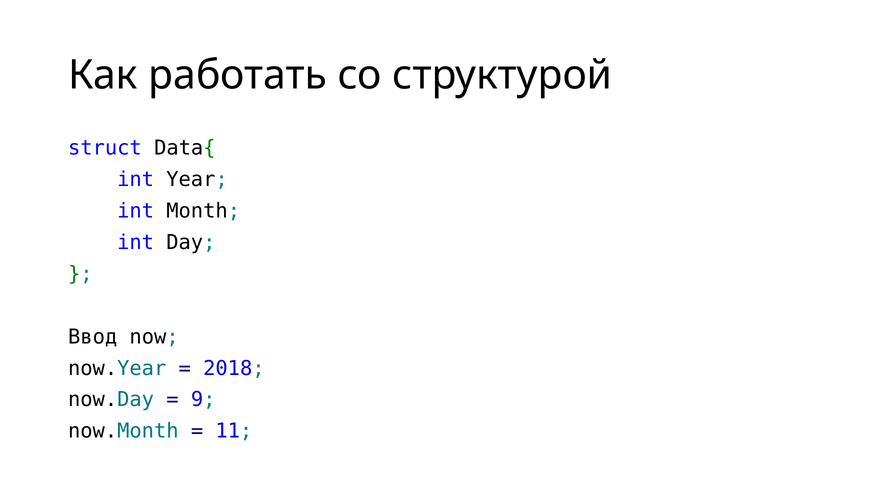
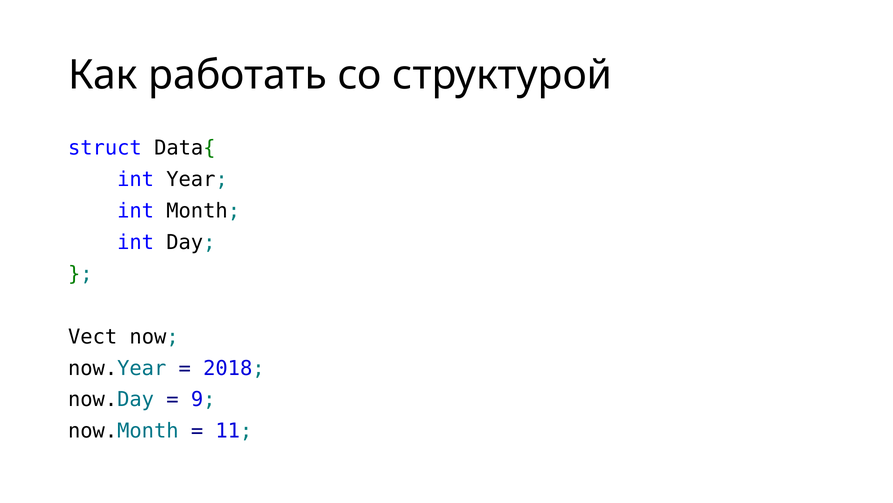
Ввод: Ввод -> Vect (93, 336)
